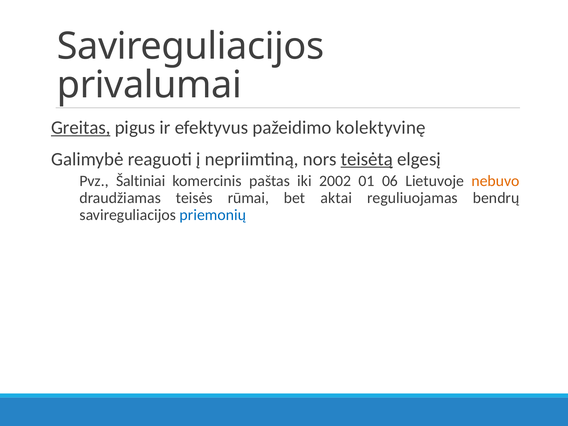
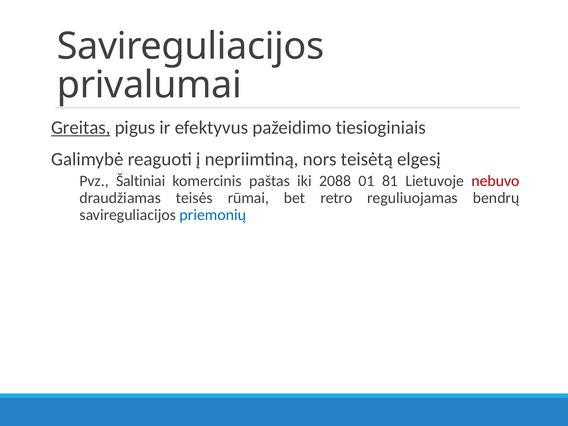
kolektyvinę: kolektyvinę -> tiesioginiais (381, 128)
teisėtą underline: present -> none (367, 159)
2002: 2002 -> 2088 (335, 181)
06: 06 -> 81 (390, 181)
nebuvo colour: orange -> red (495, 181)
aktai: aktai -> retro (336, 198)
